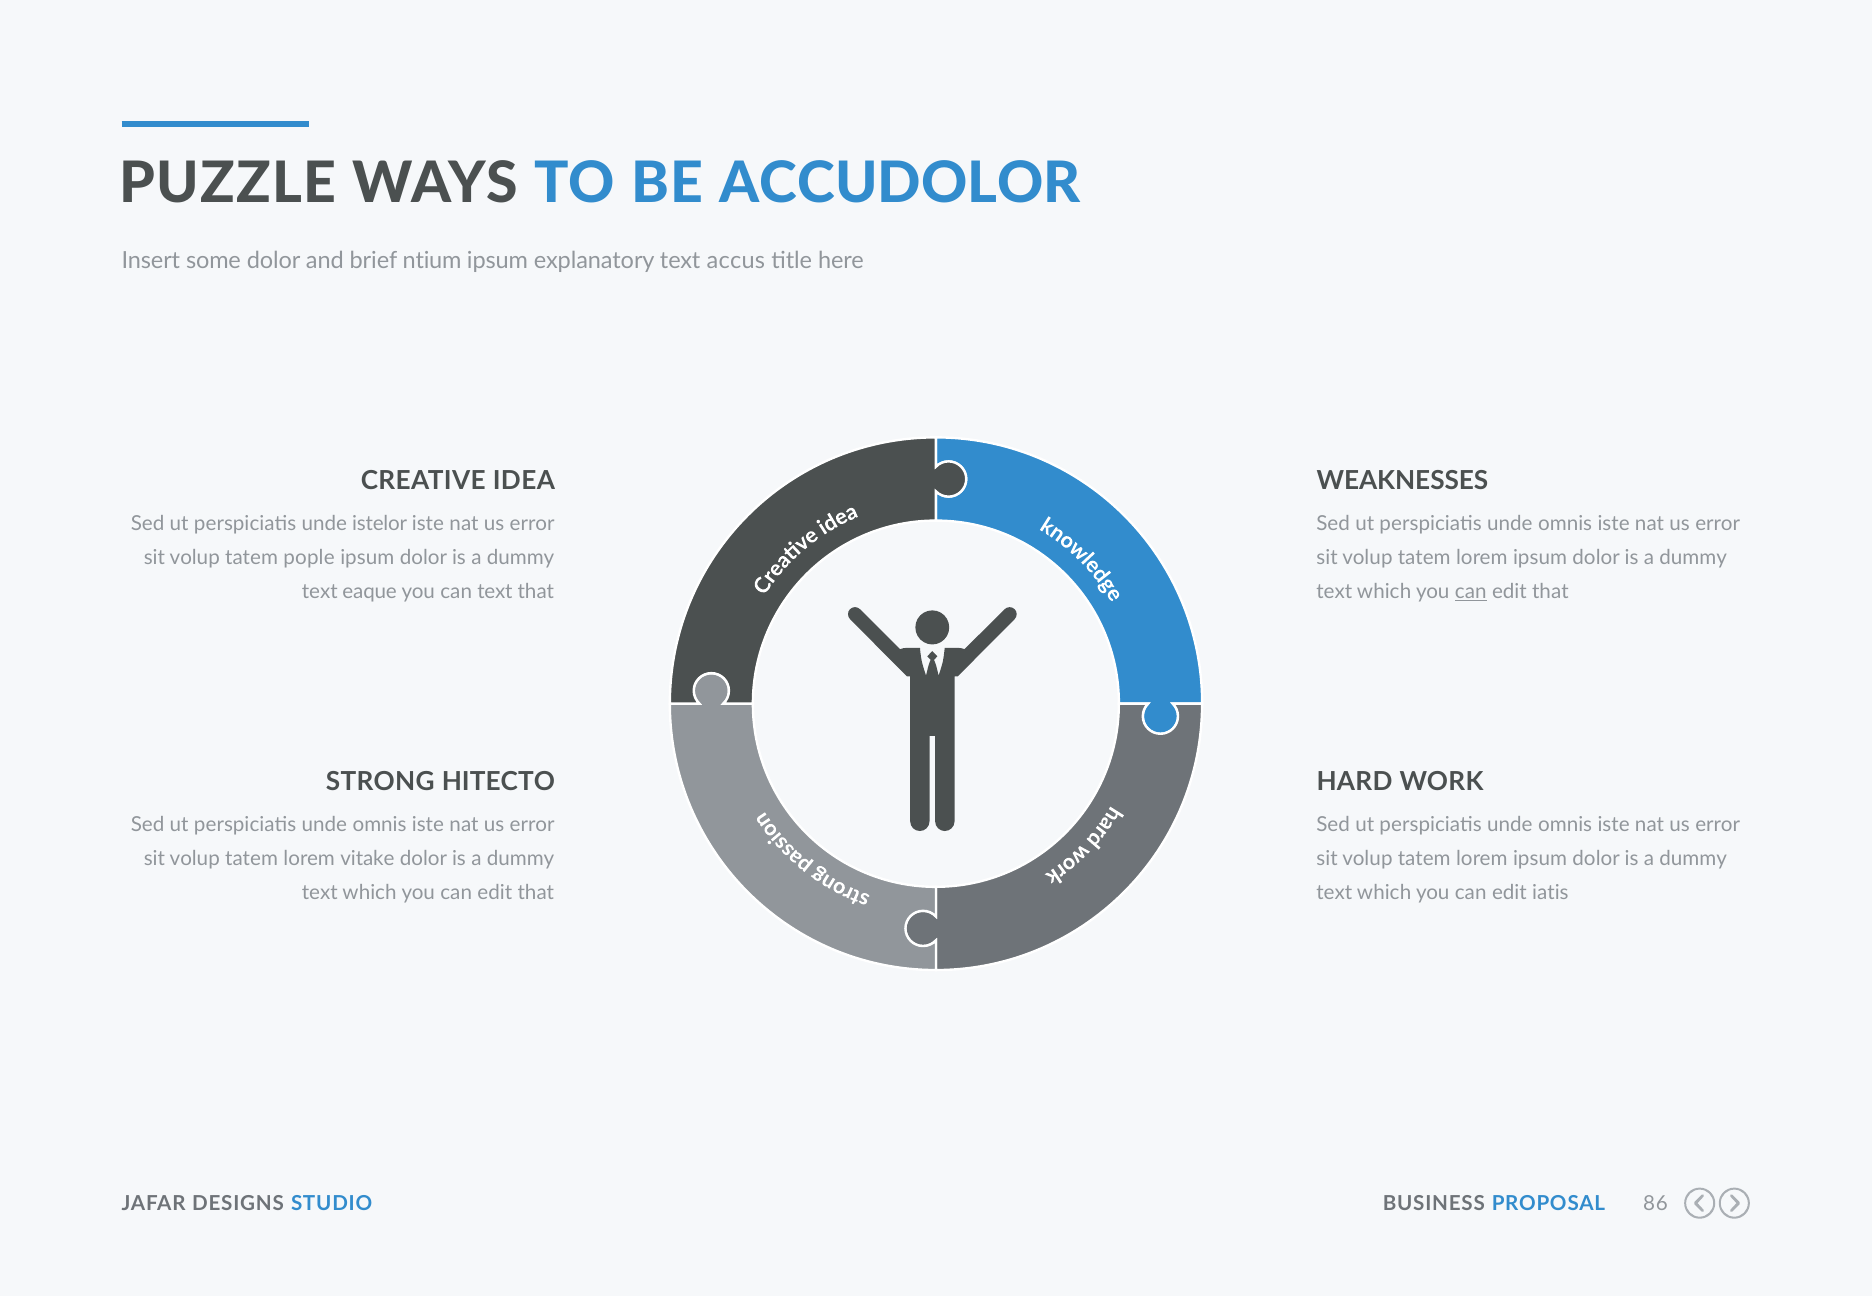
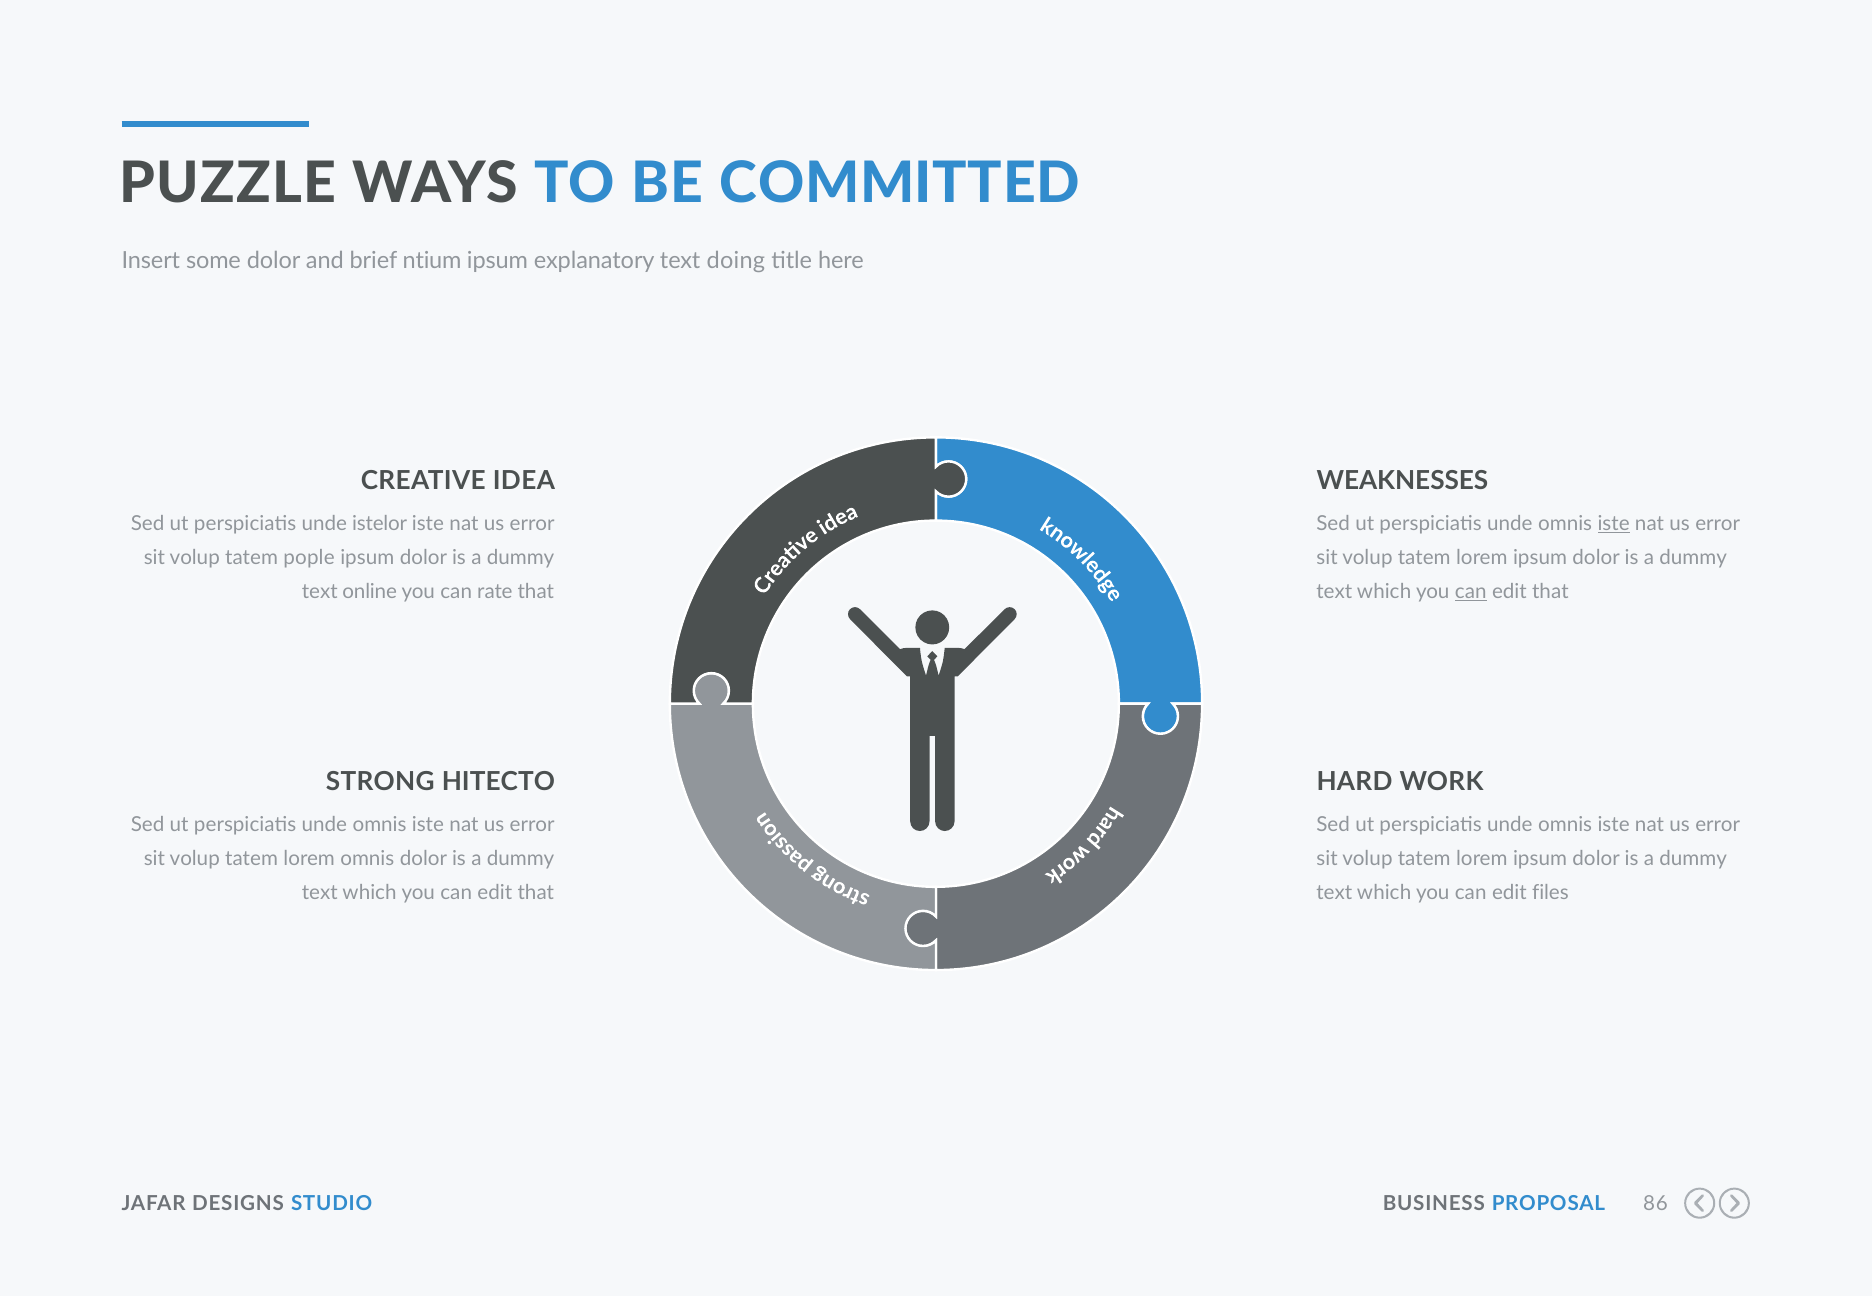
ACCUDOLOR: ACCUDOLOR -> COMMITTED (900, 183)
accus: accus -> doing (736, 260)
iste underline: none -> present (1614, 524)
eaque: eaque -> online (370, 591)
can text: text -> rate (495, 591)
lorem vitake: vitake -> omnis (367, 858)
iatis: iatis -> files (1550, 892)
